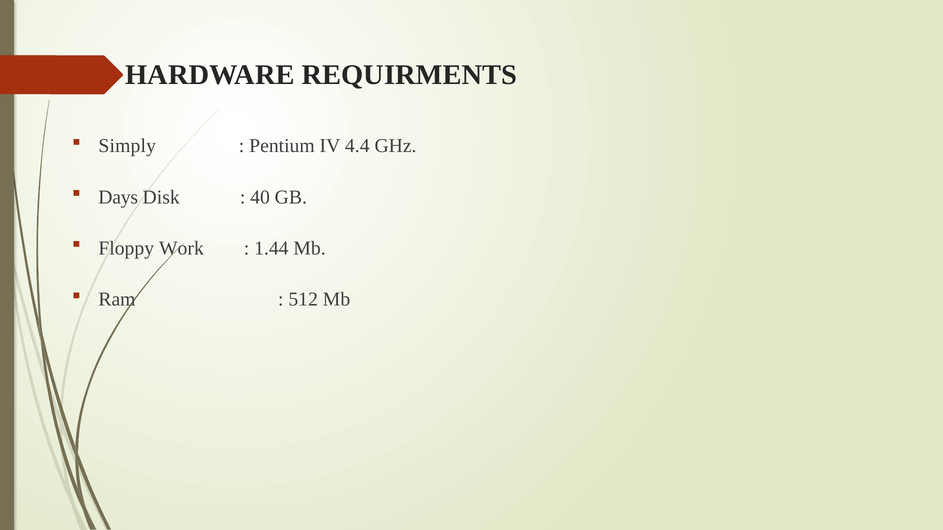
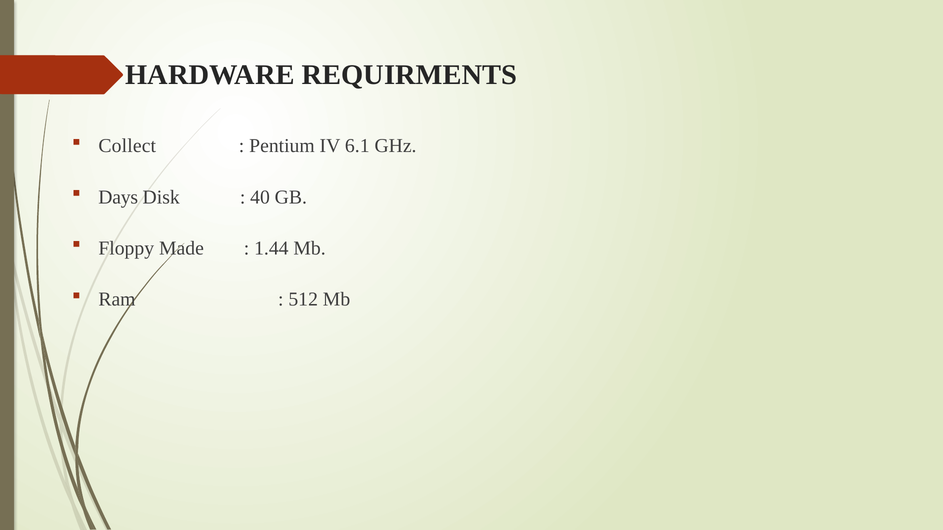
Simply: Simply -> Collect (127, 146)
4.4: 4.4 -> 6.1 (357, 146)
Work: Work -> Made (181, 248)
